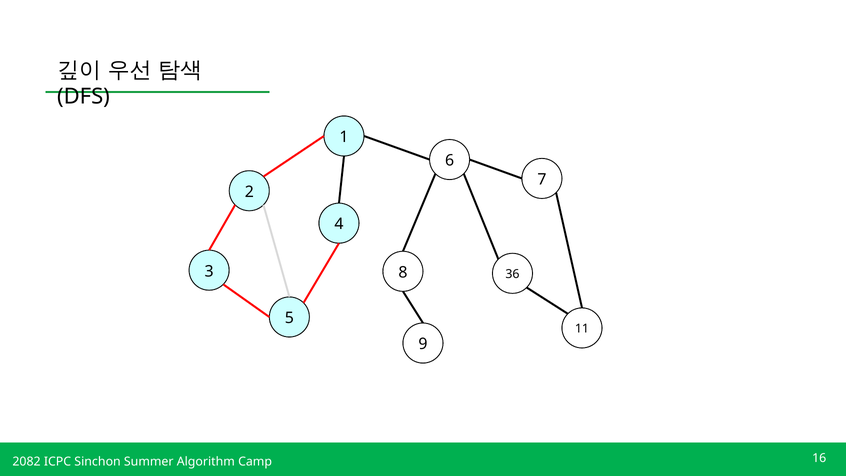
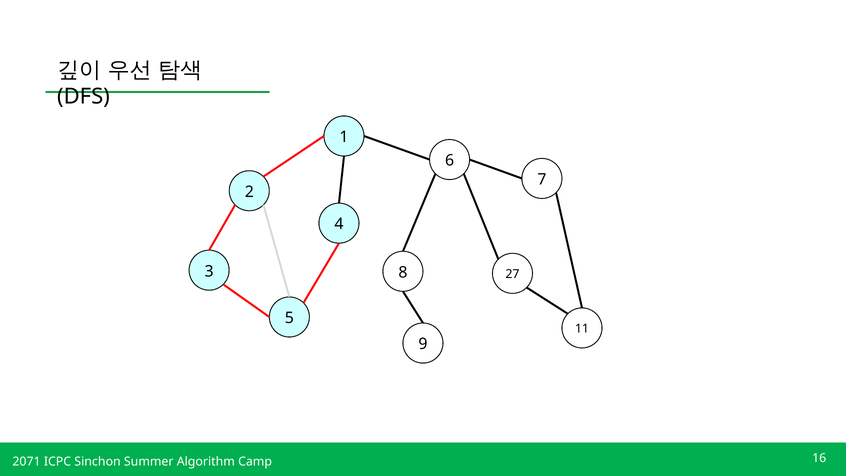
36: 36 -> 27 (512, 274)
2082: 2082 -> 2071 (27, 462)
